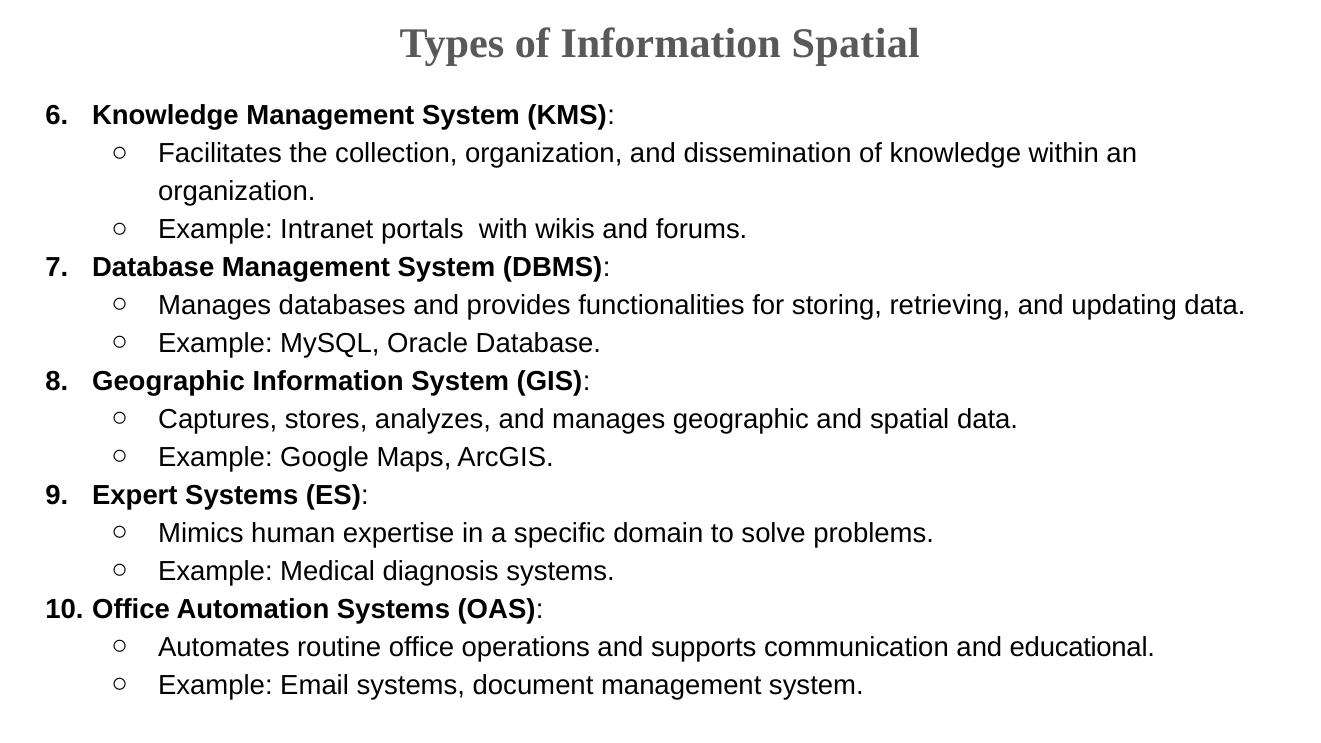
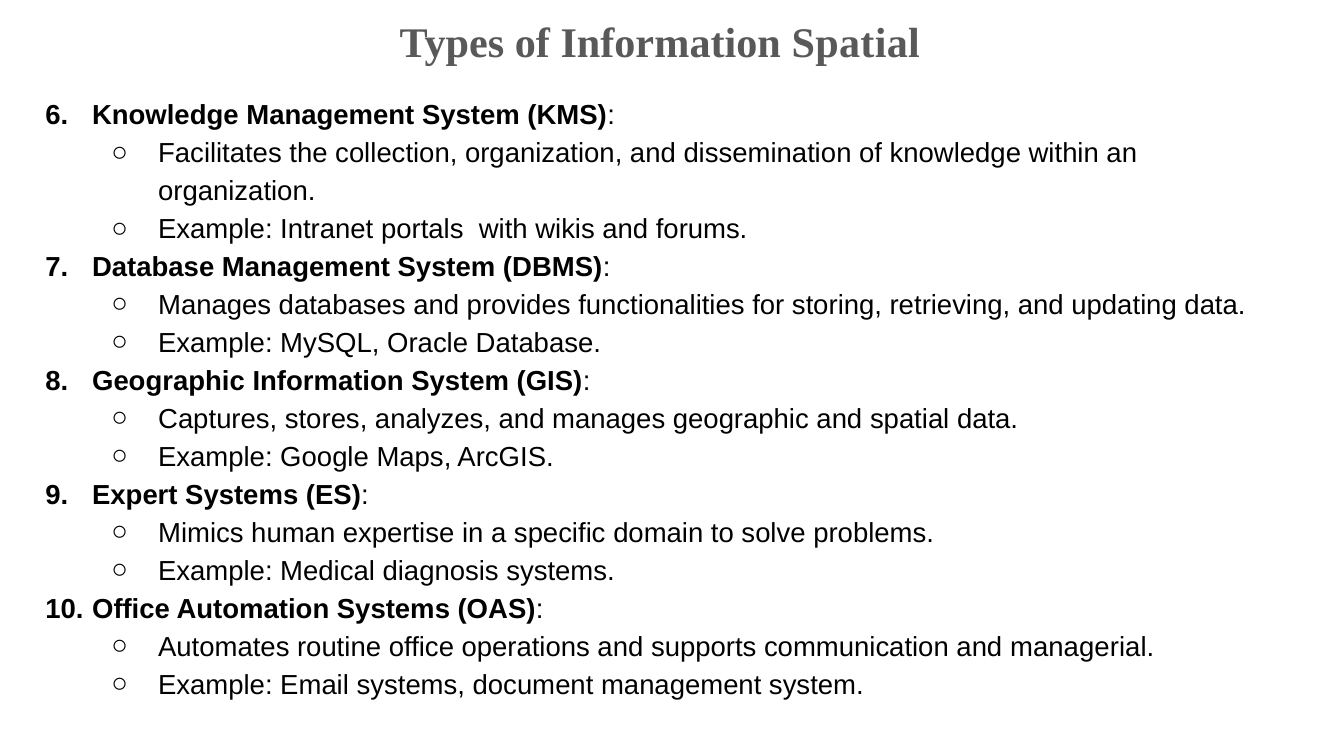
educational: educational -> managerial (1082, 647)
